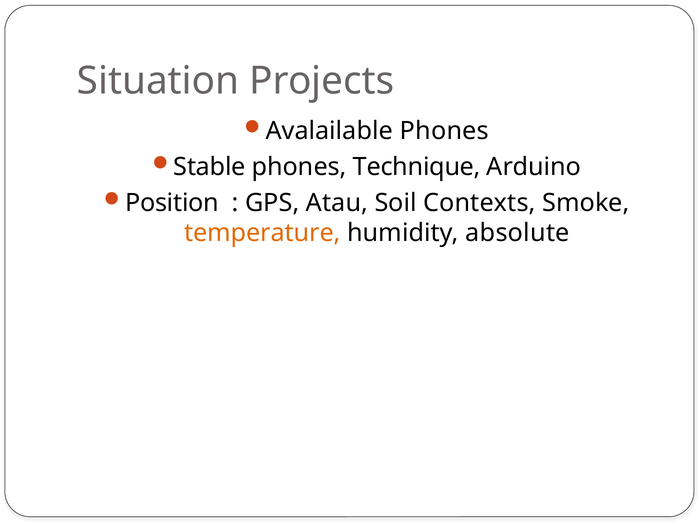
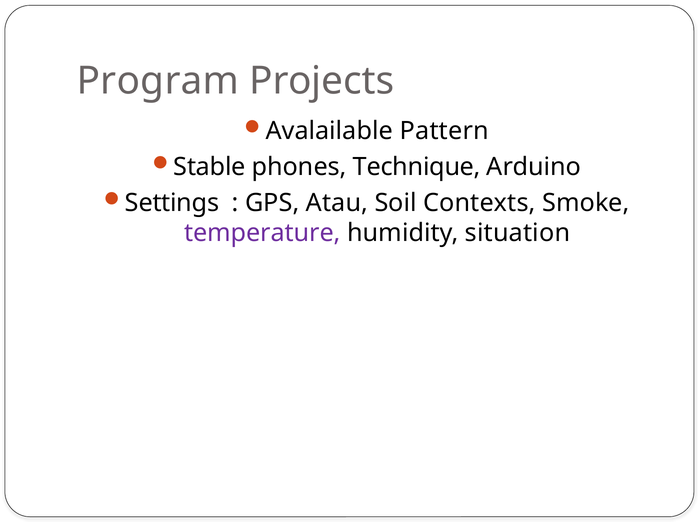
Situation: Situation -> Program (158, 81)
Avalailable Phones: Phones -> Pattern (444, 131)
Position: Position -> Settings (172, 203)
temperature colour: orange -> purple (262, 233)
absolute: absolute -> situation (518, 233)
